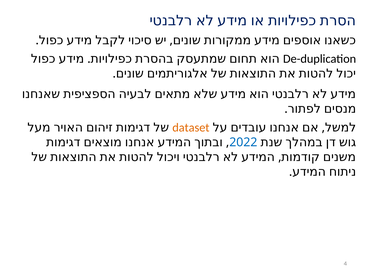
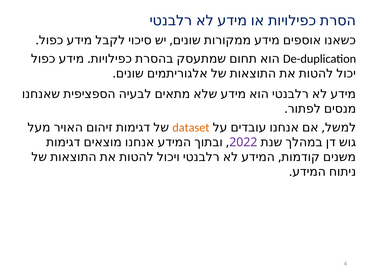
2022 colour: blue -> purple (243, 143)
